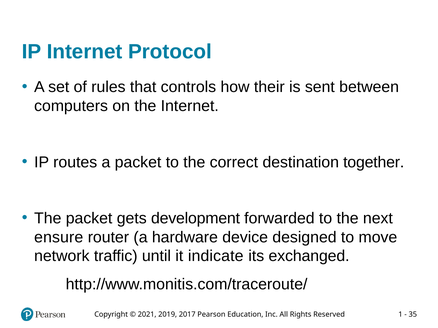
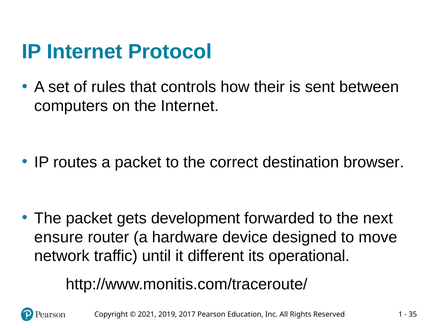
together: together -> browser (374, 162)
indicate: indicate -> different (216, 257)
exchanged: exchanged -> operational (309, 257)
